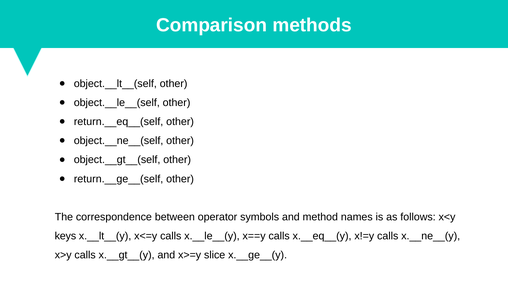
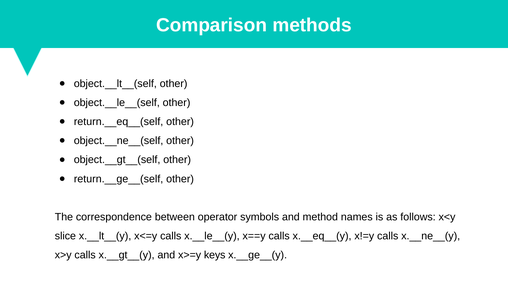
keys: keys -> slice (65, 236)
slice: slice -> keys (215, 255)
